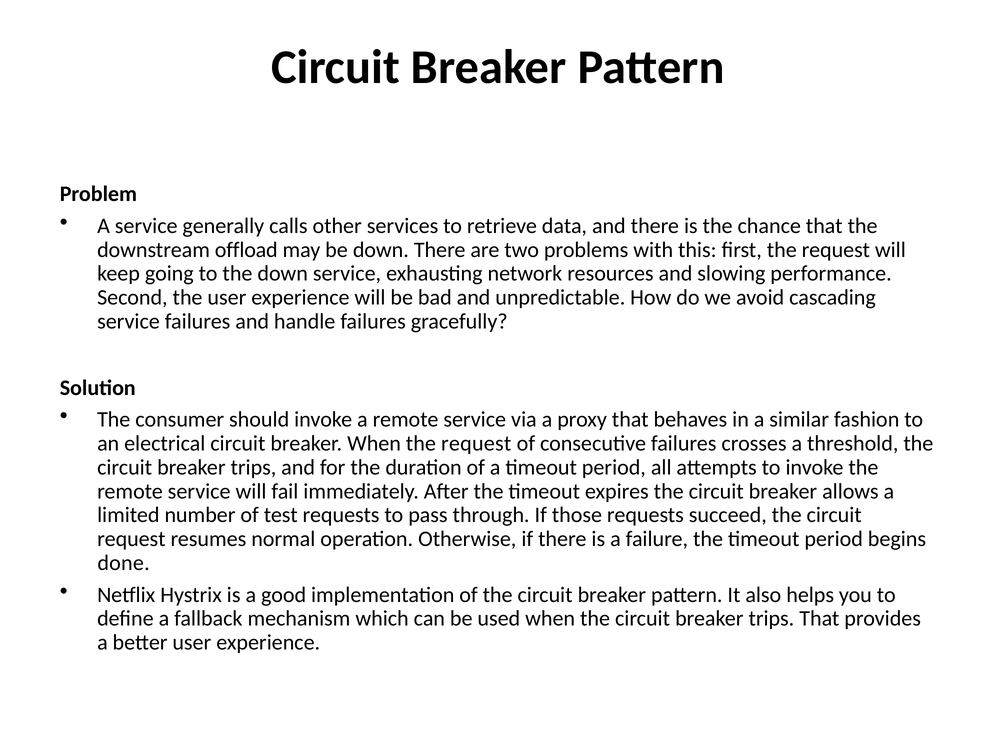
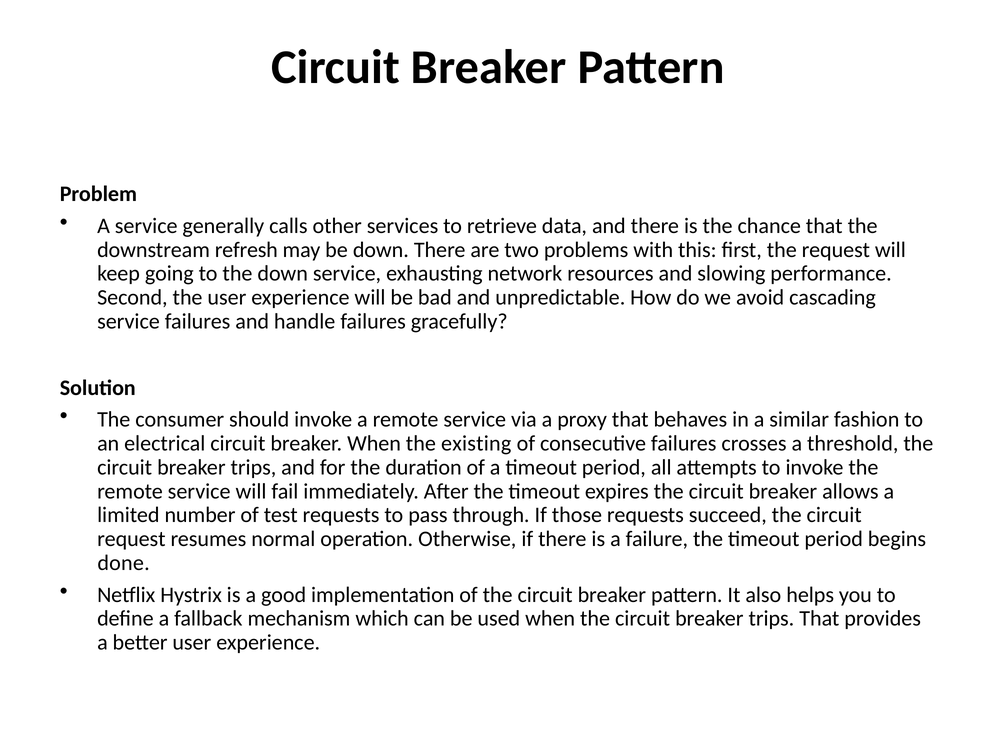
offload: offload -> refresh (246, 250)
When the request: request -> existing (476, 444)
